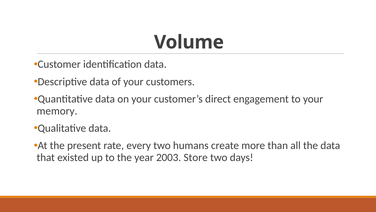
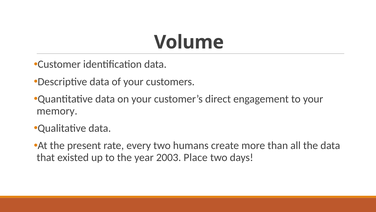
Store: Store -> Place (196, 157)
